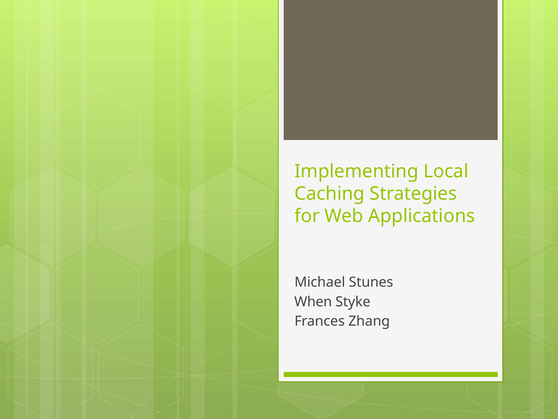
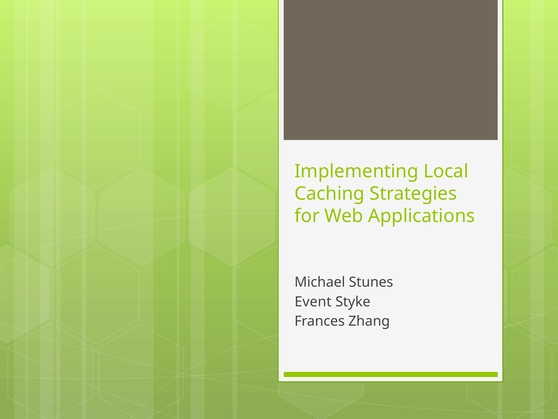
When: When -> Event (313, 301)
